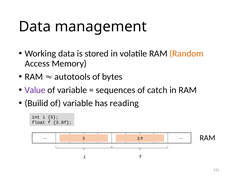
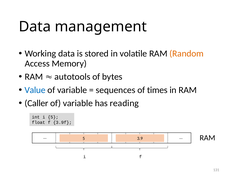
Value colour: purple -> blue (35, 90)
catch: catch -> times (157, 90)
Builid: Builid -> Caller (36, 104)
